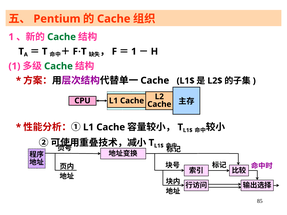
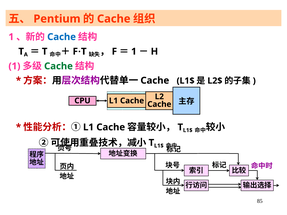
Cache colour: green -> blue (62, 37)
